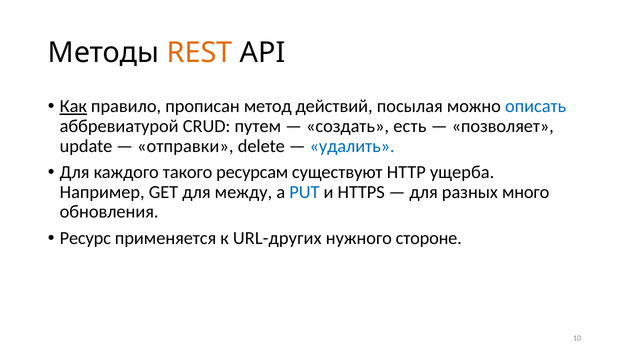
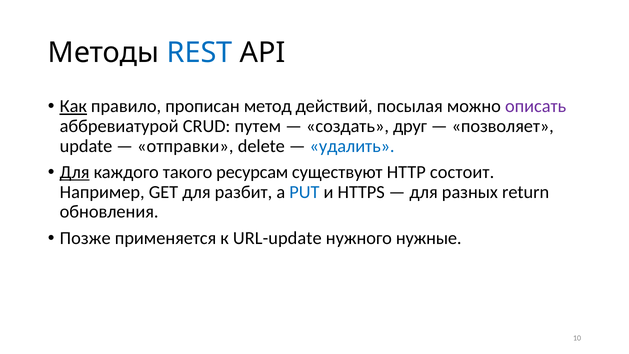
REST colour: orange -> blue (199, 53)
описать colour: blue -> purple (536, 106)
есть: есть -> друг (410, 126)
Для underline: none -> present (75, 172)
ущерба: ущерба -> состоит (462, 172)
между: между -> разбит (243, 192)
много: много -> return (526, 192)
Ресурс: Ресурс -> Позже (85, 238)
URL-других: URL-других -> URL-update (277, 238)
стороне: стороне -> нужные (429, 238)
